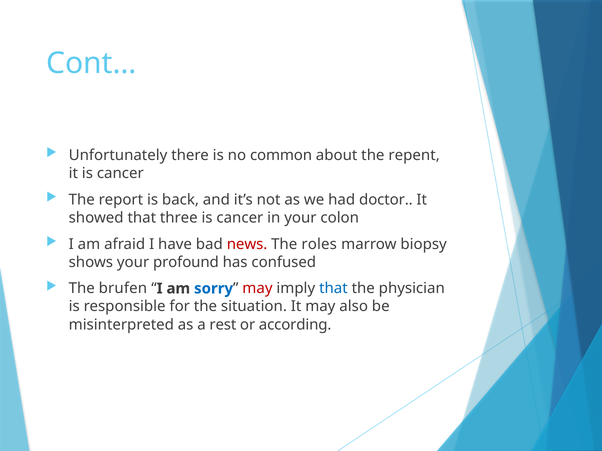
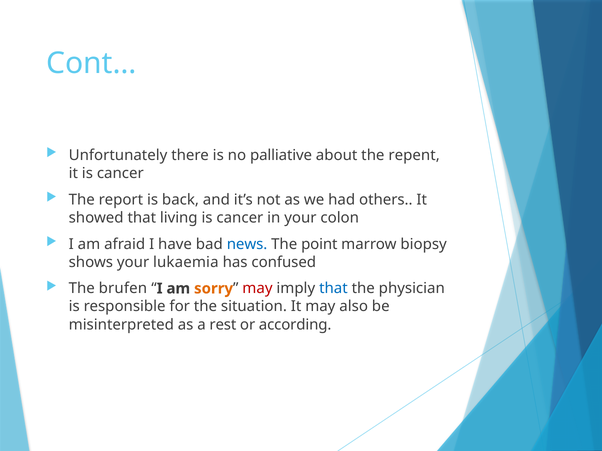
common: common -> palliative (281, 155)
doctor: doctor -> others (386, 200)
three: three -> living (179, 218)
news colour: red -> blue (247, 244)
roles: roles -> point (319, 244)
profound: profound -> lukaemia (186, 262)
sorry colour: blue -> orange (214, 289)
